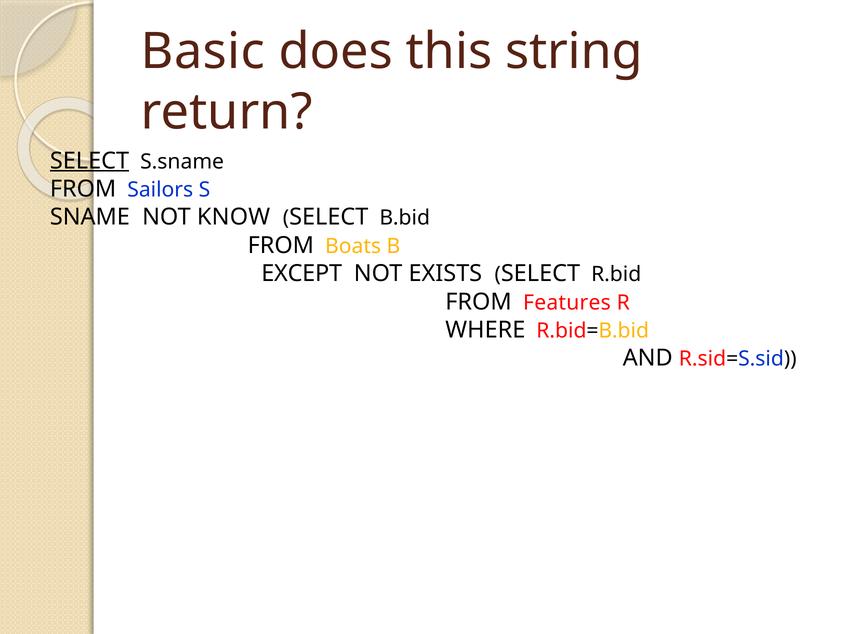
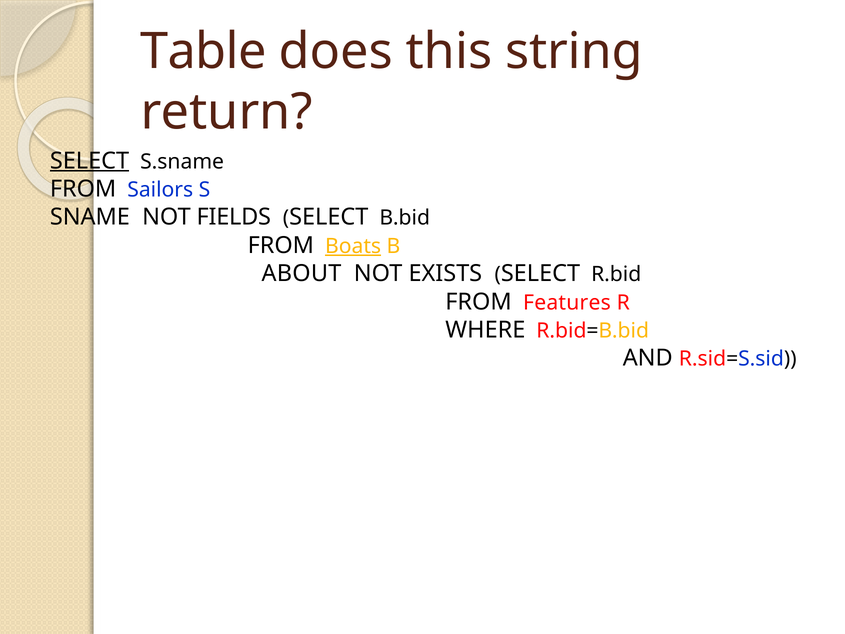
Basic: Basic -> Table (203, 51)
KNOW: KNOW -> FIELDS (234, 217)
Boats underline: none -> present (353, 246)
EXCEPT: EXCEPT -> ABOUT (301, 273)
